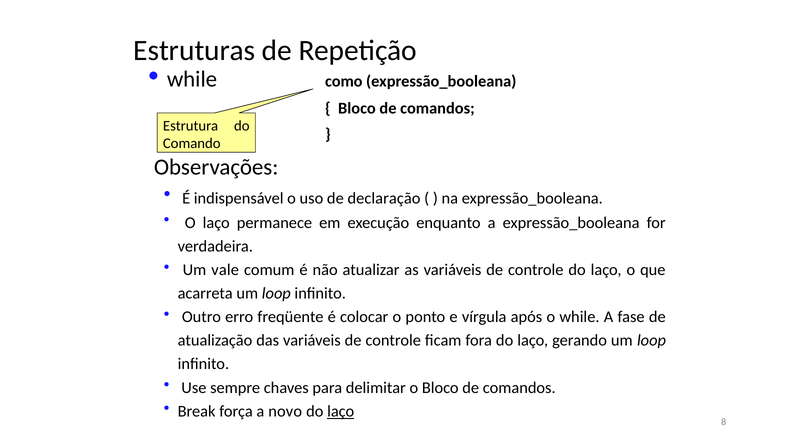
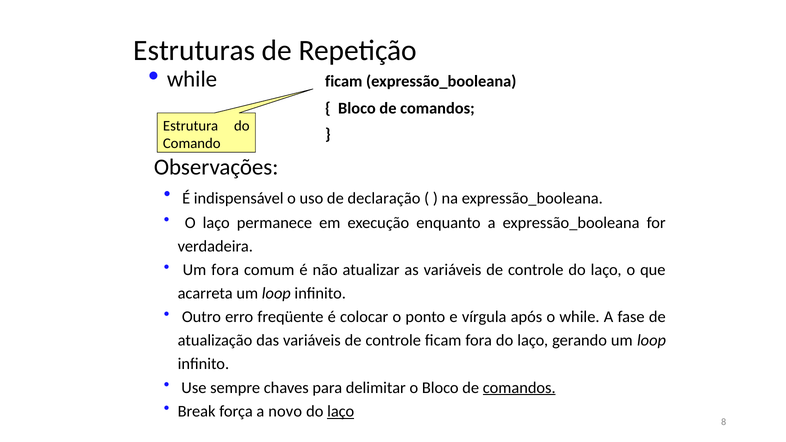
como: como -> ficam (344, 81)
Um vale: vale -> fora (225, 270)
comandos underline: none -> present (519, 388)
